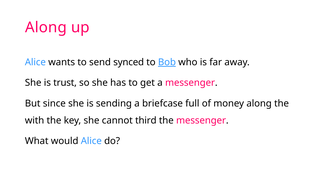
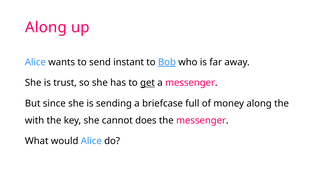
synced: synced -> instant (129, 62)
get underline: none -> present (147, 83)
third: third -> does (146, 120)
